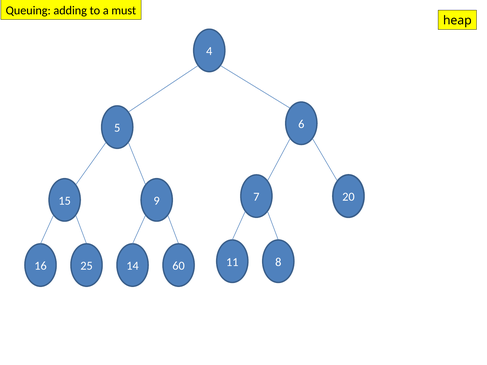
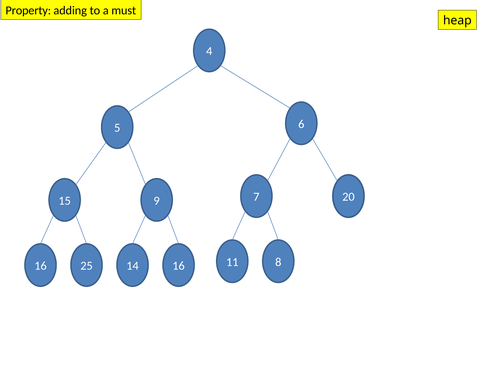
Queuing: Queuing -> Property (28, 11)
14 60: 60 -> 16 (179, 266)
